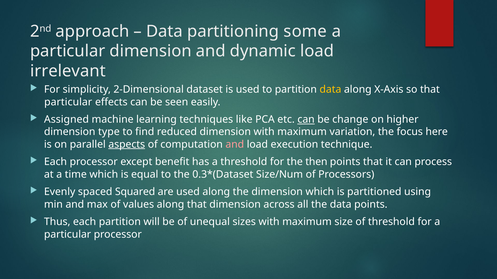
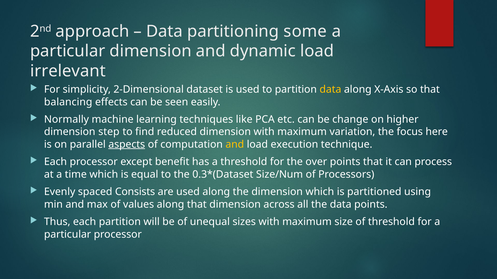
particular: particular -> balancing (68, 102)
Assigned: Assigned -> Normally (66, 120)
can underline: present -> none (306, 120)
type: type -> step (109, 132)
and colour: pink -> yellow (235, 145)
then: then -> over (316, 162)
Squared: Squared -> Consists (135, 192)
